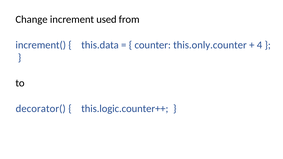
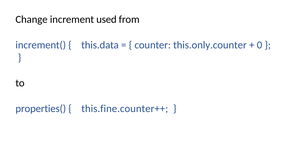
4: 4 -> 0 (260, 45)
decorator(: decorator( -> properties( (41, 109)
this.logic.counter++: this.logic.counter++ -> this.fine.counter++ (125, 109)
